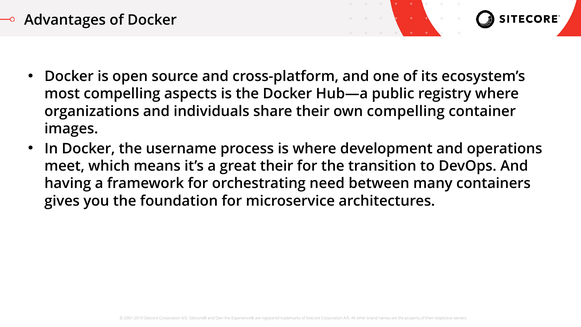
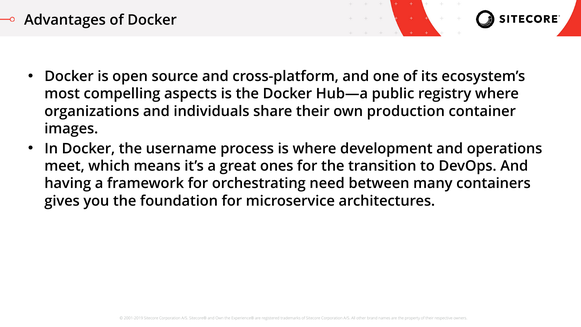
own compelling: compelling -> production (406, 111)
great their: their -> ones (277, 166)
